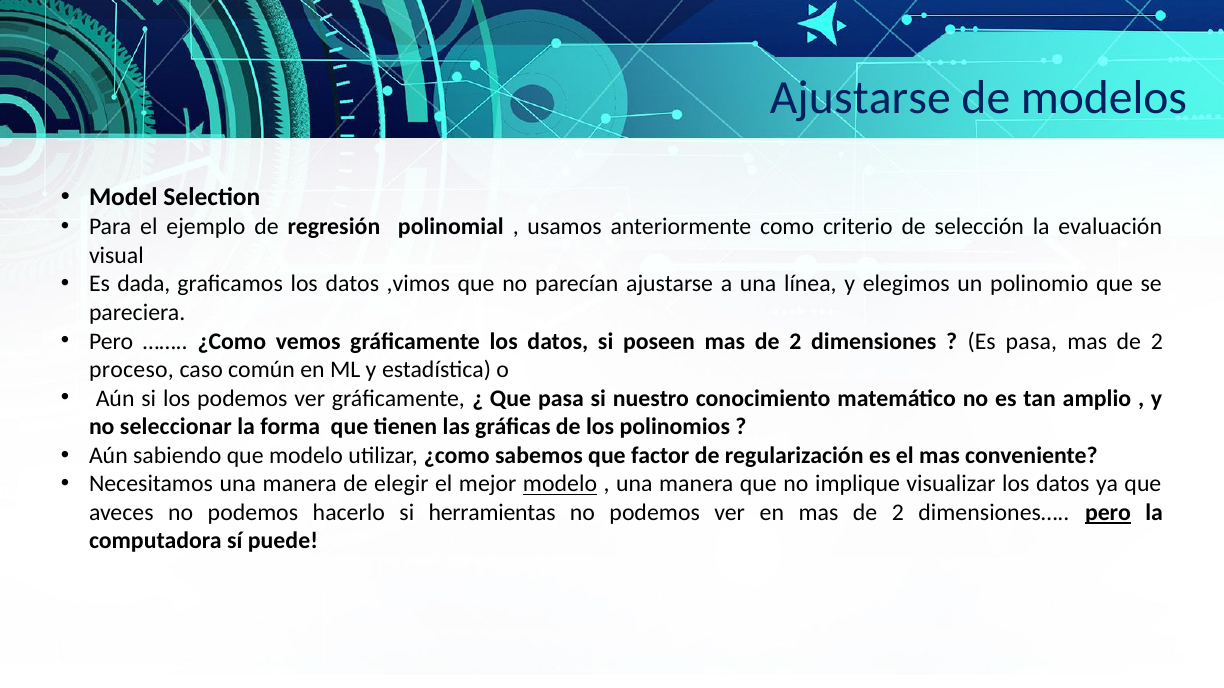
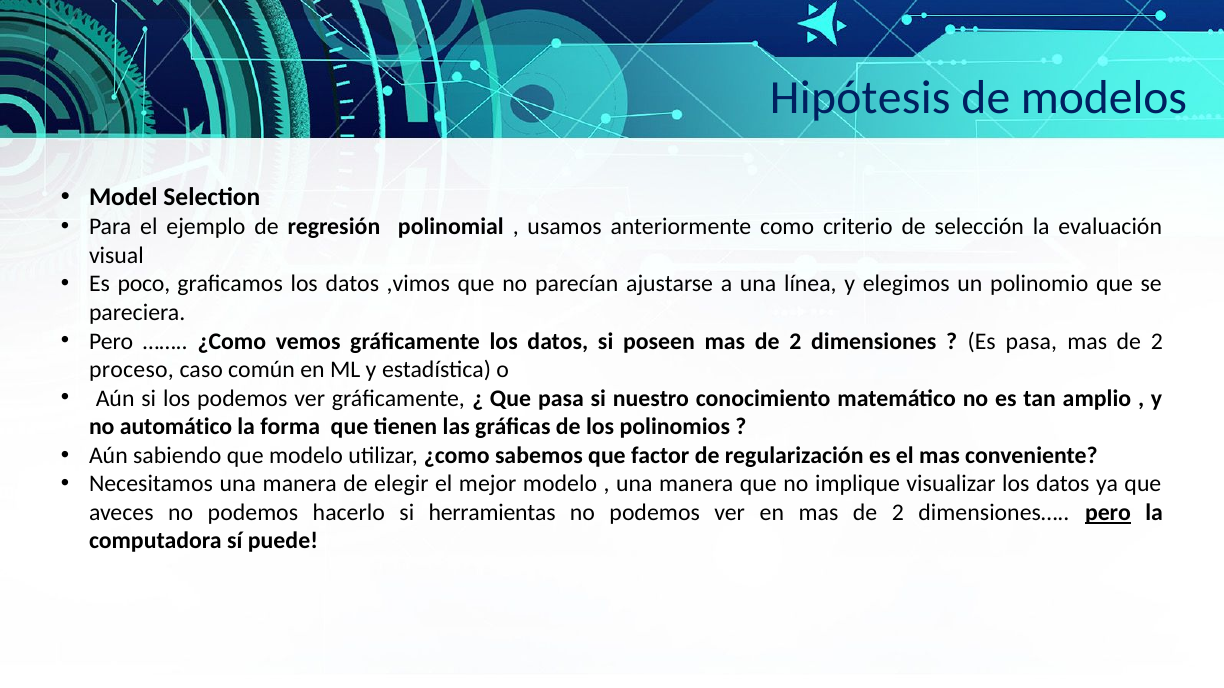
Ajustarse: Ajustarse -> Hipótesis (860, 97)
dada: dada -> poco (144, 284)
seleccionar: seleccionar -> automático (176, 427)
modelo underline: present -> none (560, 484)
